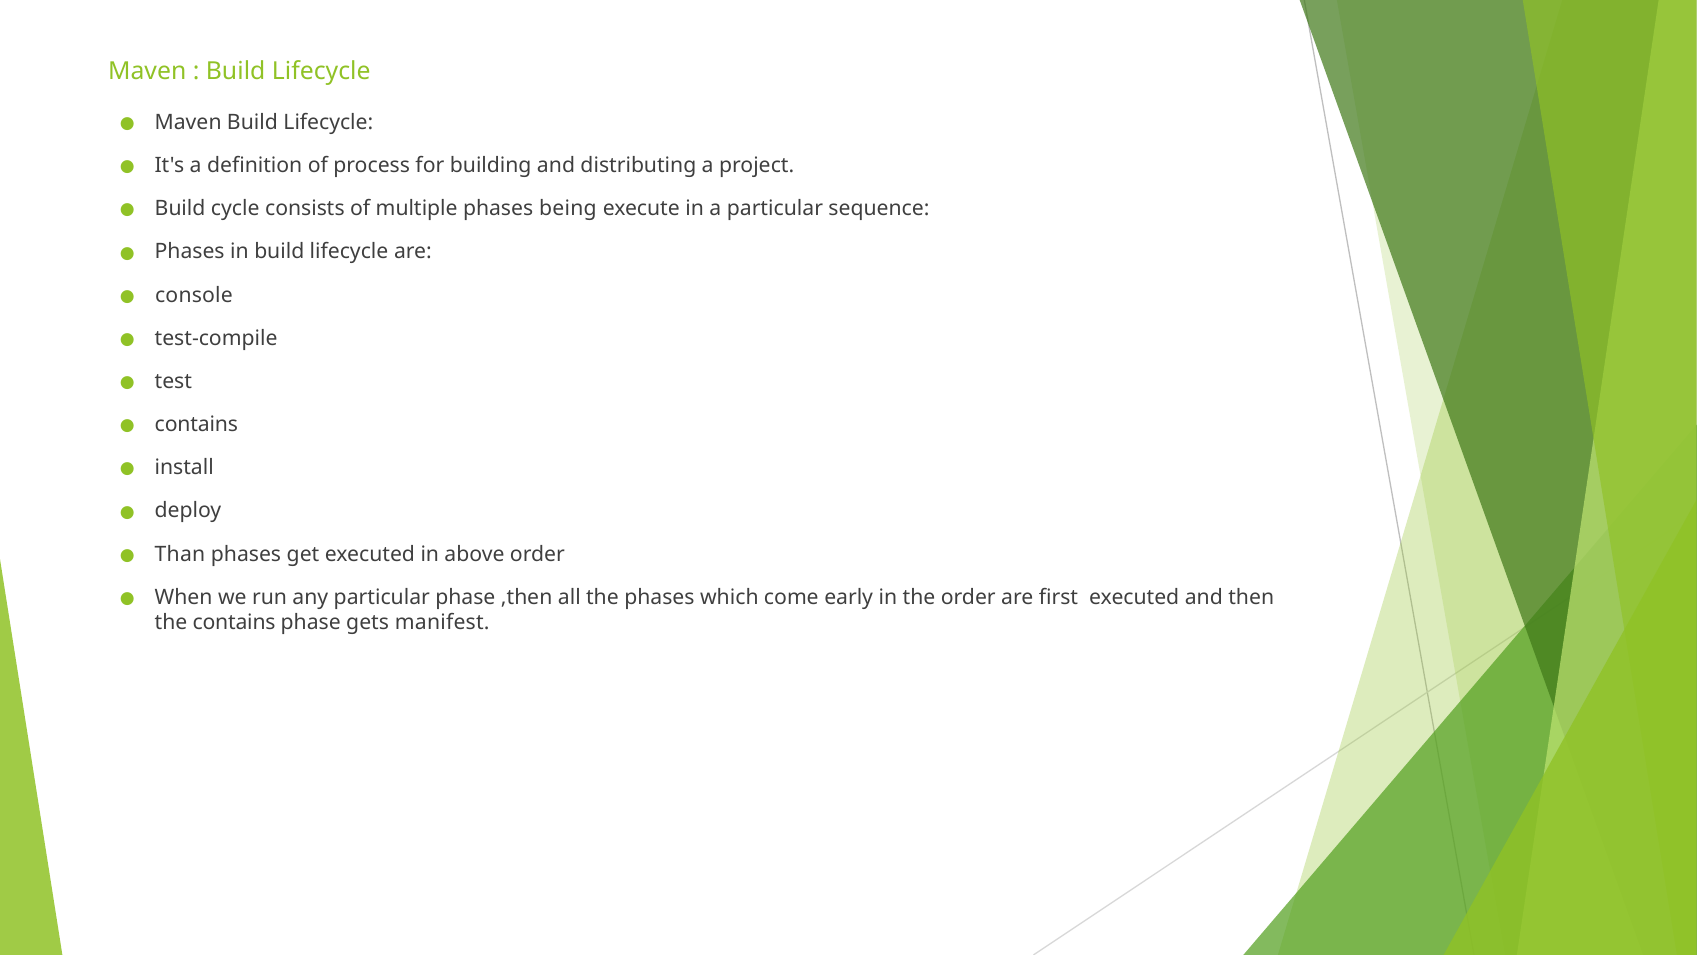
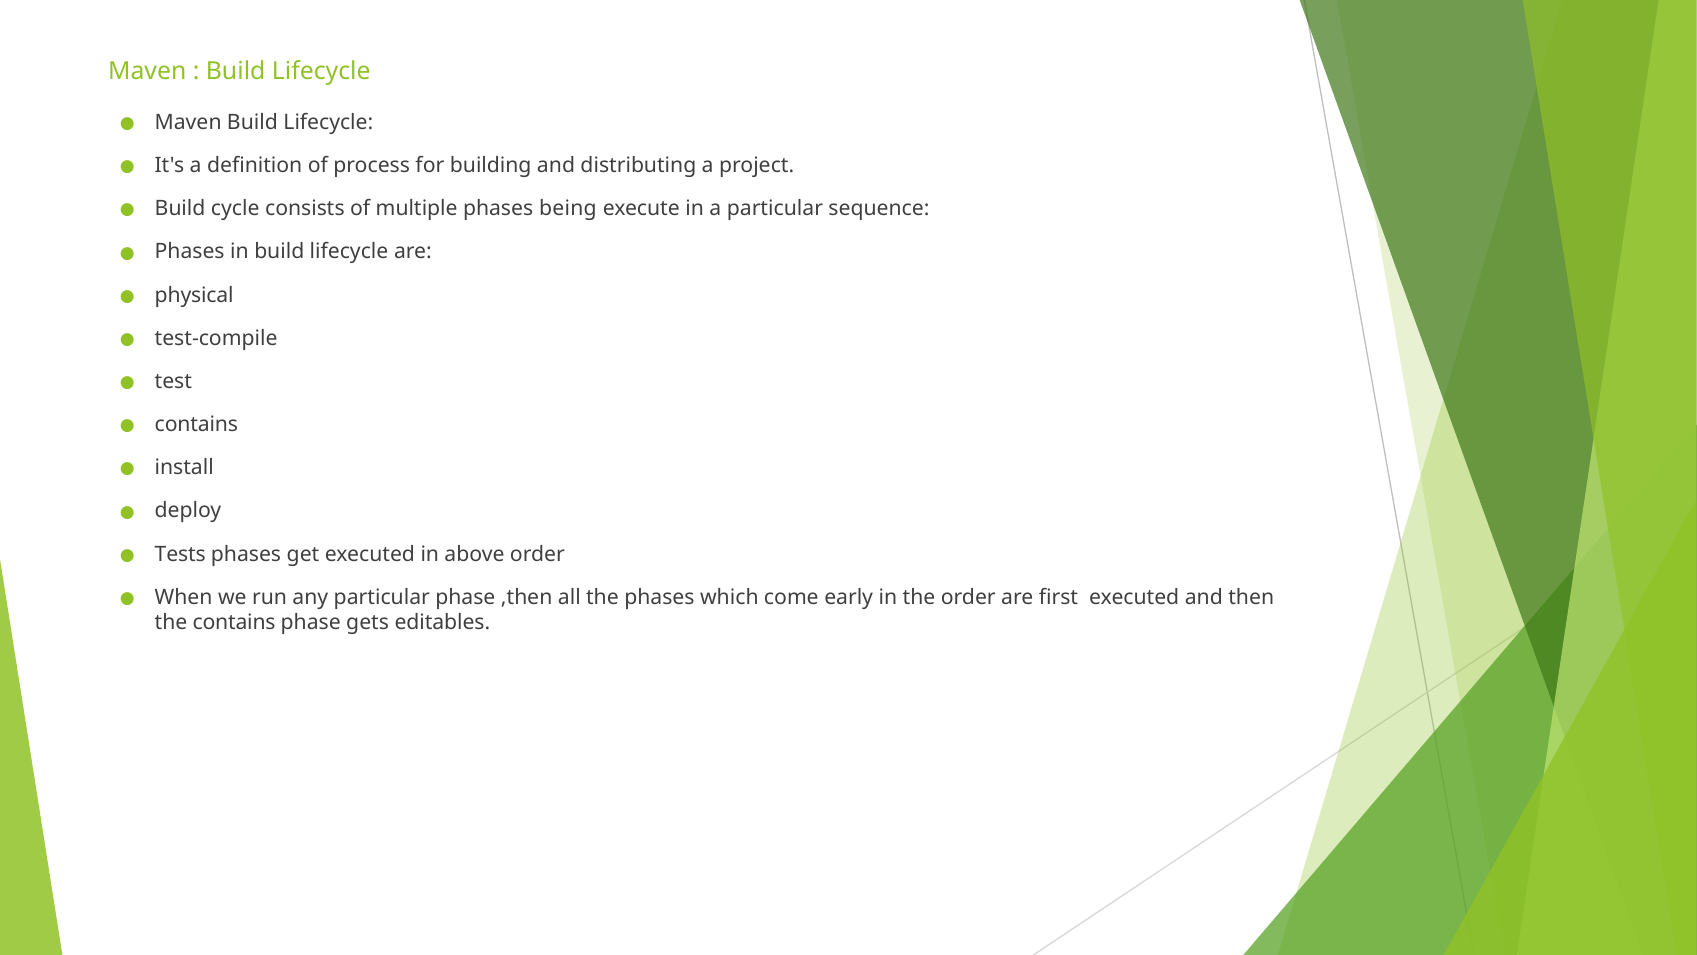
console: console -> physical (194, 295)
Than: Than -> Tests (180, 554)
manifest: manifest -> editables (442, 622)
